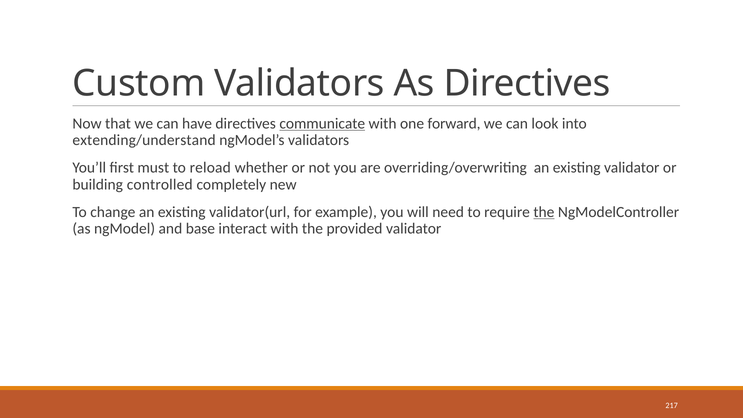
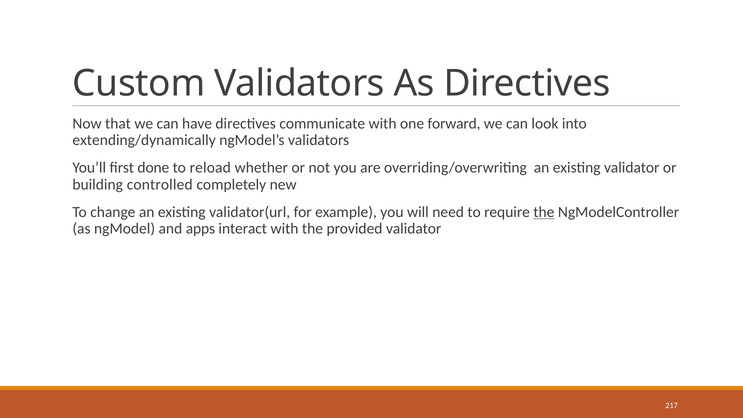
communicate underline: present -> none (322, 124)
extending/understand: extending/understand -> extending/dynamically (144, 140)
must: must -> done (153, 168)
base: base -> apps (200, 229)
